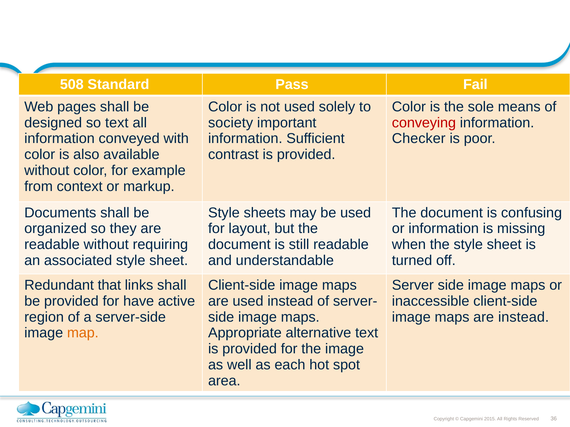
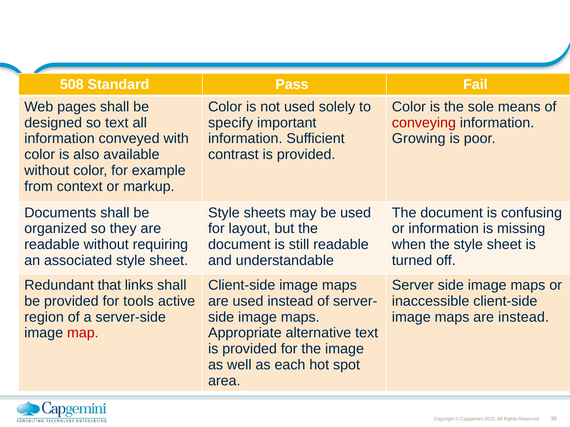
society: society -> specify (231, 123)
Checker: Checker -> Growing (419, 139)
have: have -> tools (139, 301)
map colour: orange -> red (83, 333)
